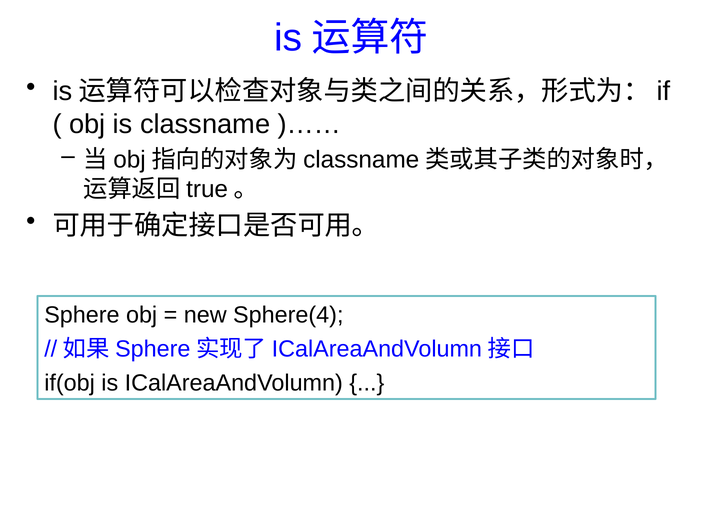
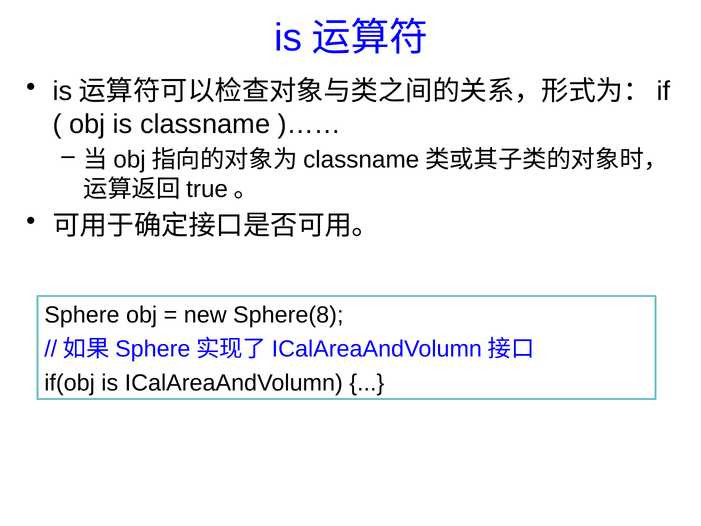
Sphere(4: Sphere(4 -> Sphere(8 (288, 315)
